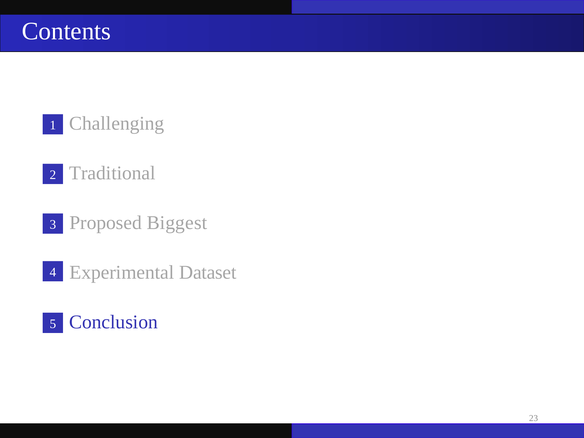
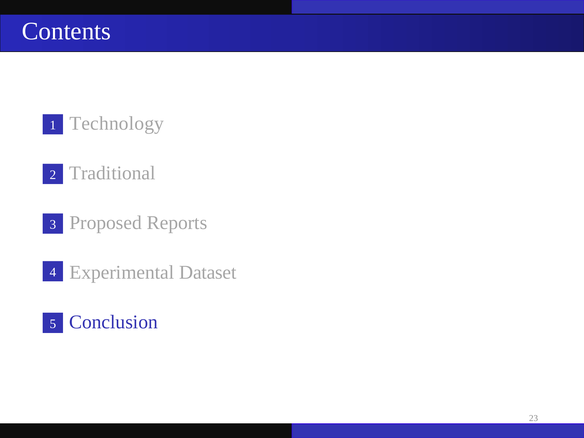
Challenging: Challenging -> Technology (117, 124)
Biggest: Biggest -> Reports (177, 223)
